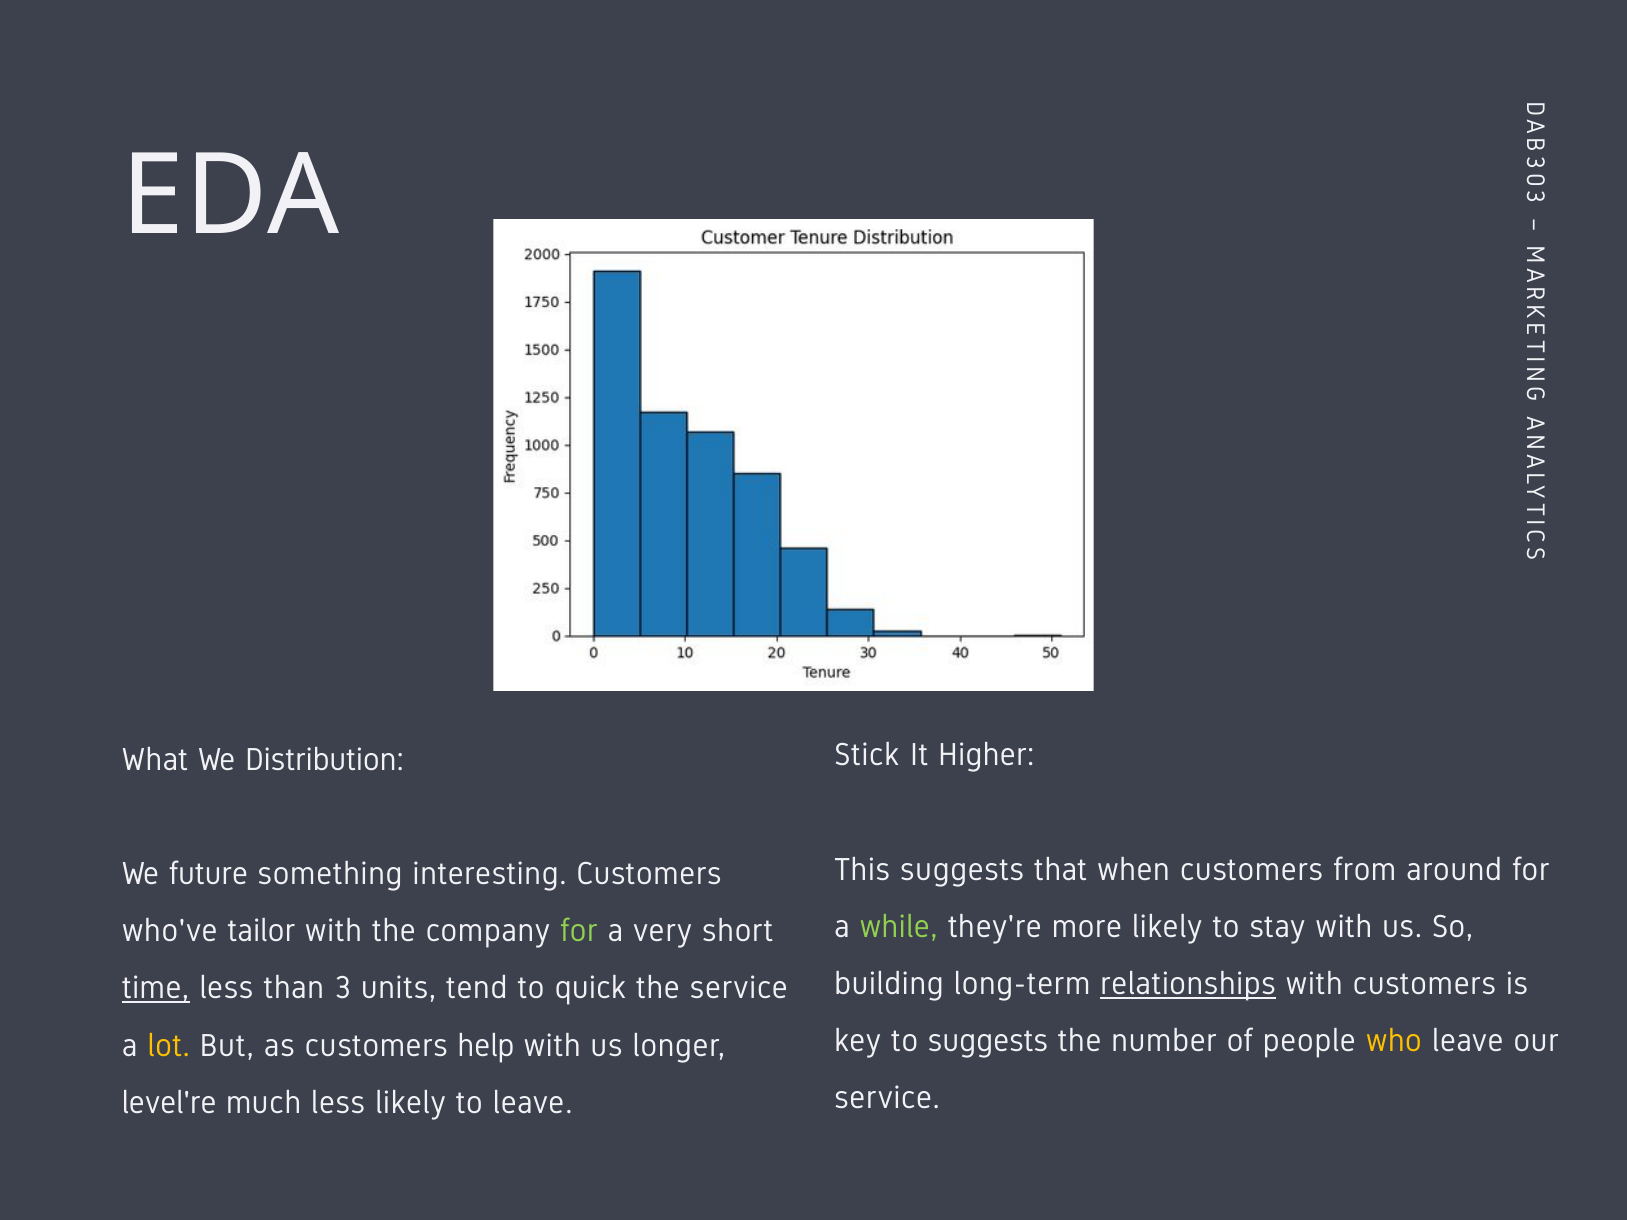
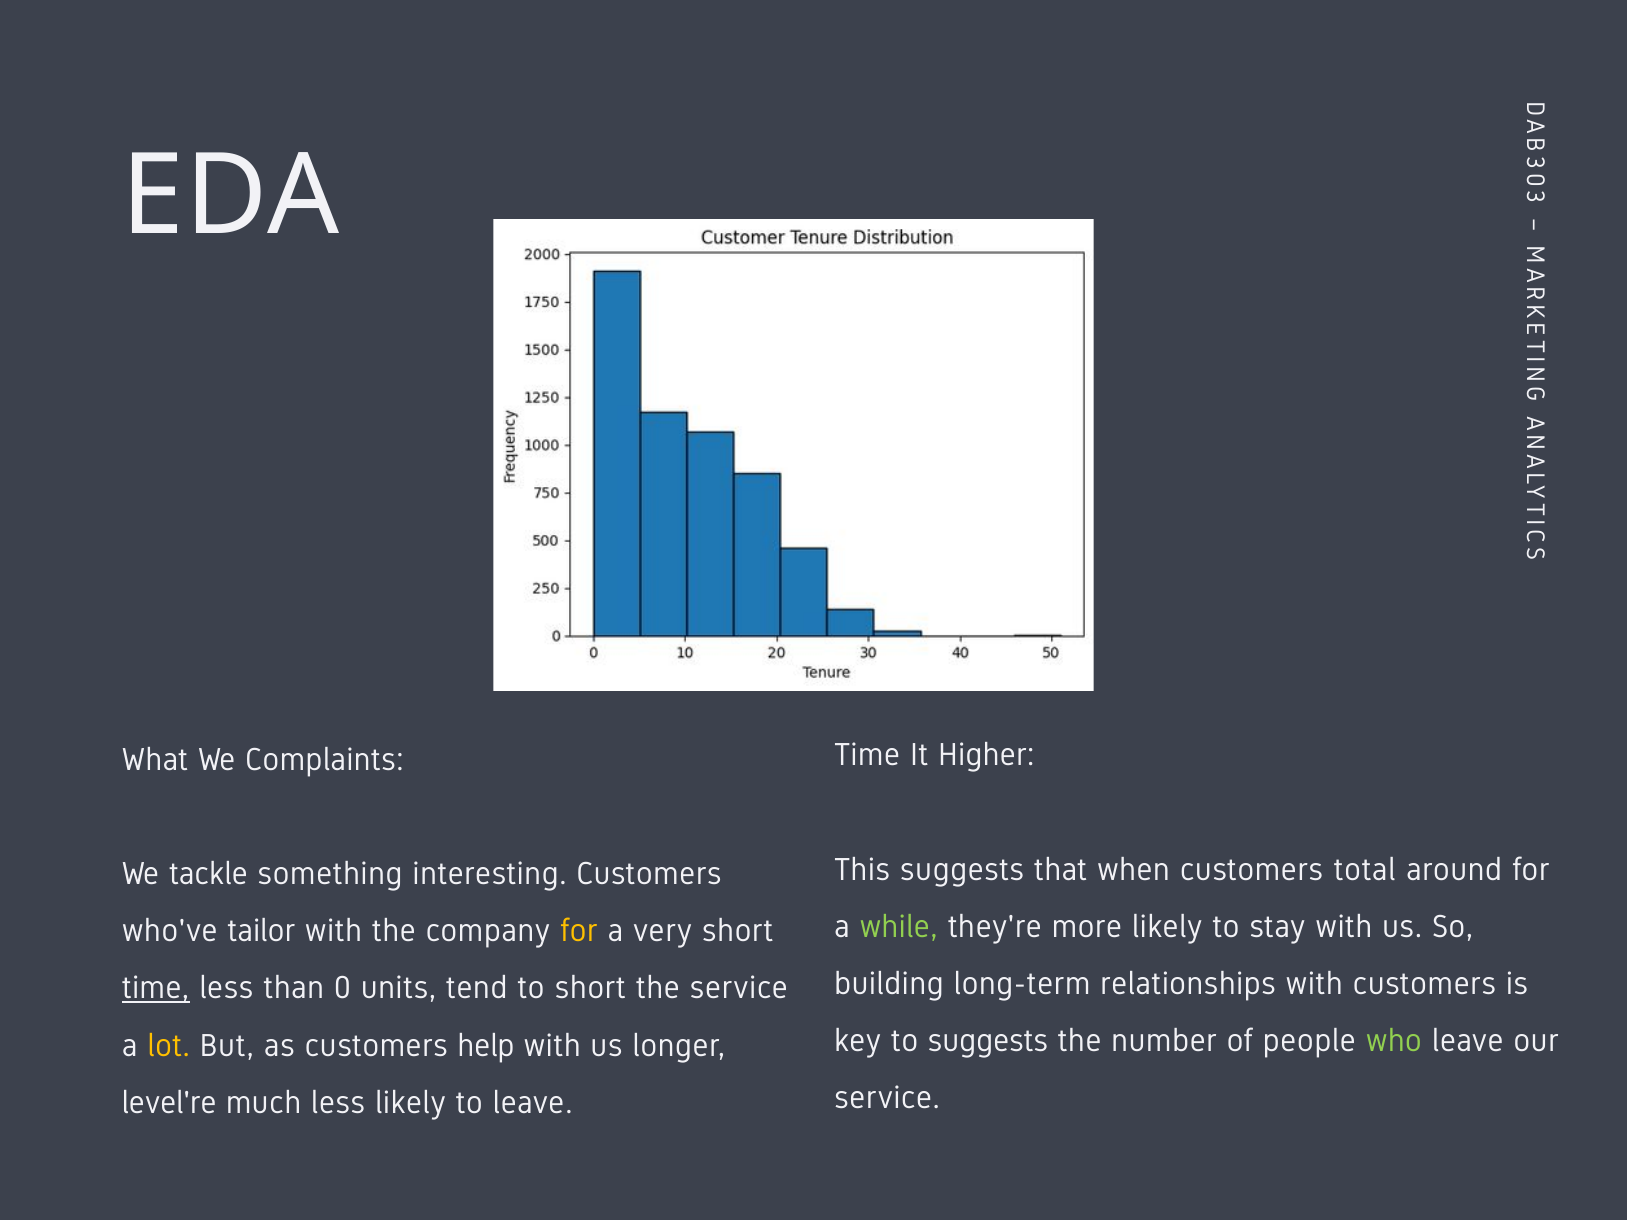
Stick: Stick -> Time (867, 755)
Distribution: Distribution -> Complaints (324, 760)
from: from -> total (1365, 870)
future: future -> tackle (209, 874)
for colour: light green -> yellow (579, 931)
relationships underline: present -> none (1188, 984)
than 3: 3 -> 0 (343, 989)
to quick: quick -> short (590, 989)
who colour: yellow -> light green (1394, 1042)
